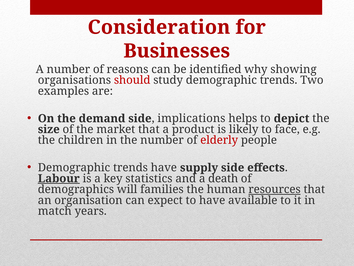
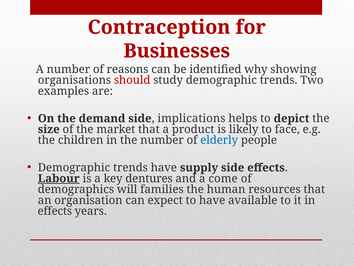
Consideration: Consideration -> Contraception (159, 27)
elderly colour: red -> blue (219, 140)
statistics: statistics -> dentures (149, 178)
death: death -> come (223, 178)
resources underline: present -> none (275, 189)
match: match -> effects (55, 211)
